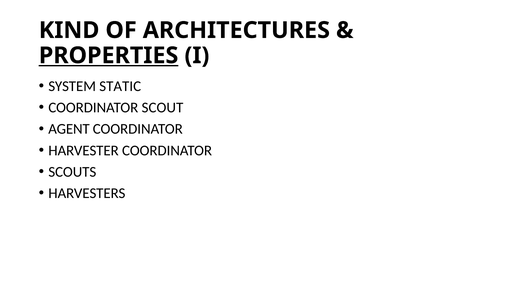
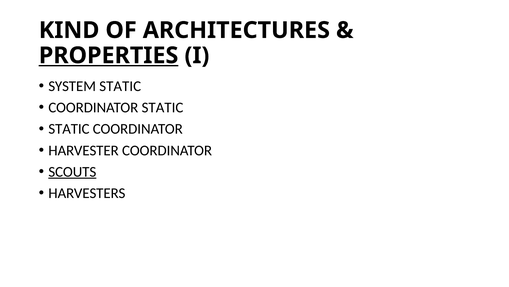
COORDINATOR SCOUT: SCOUT -> STATIC (162, 107)
AGENT: AGENT -> STATIC (69, 129)
SCOUTS underline: none -> present (72, 171)
